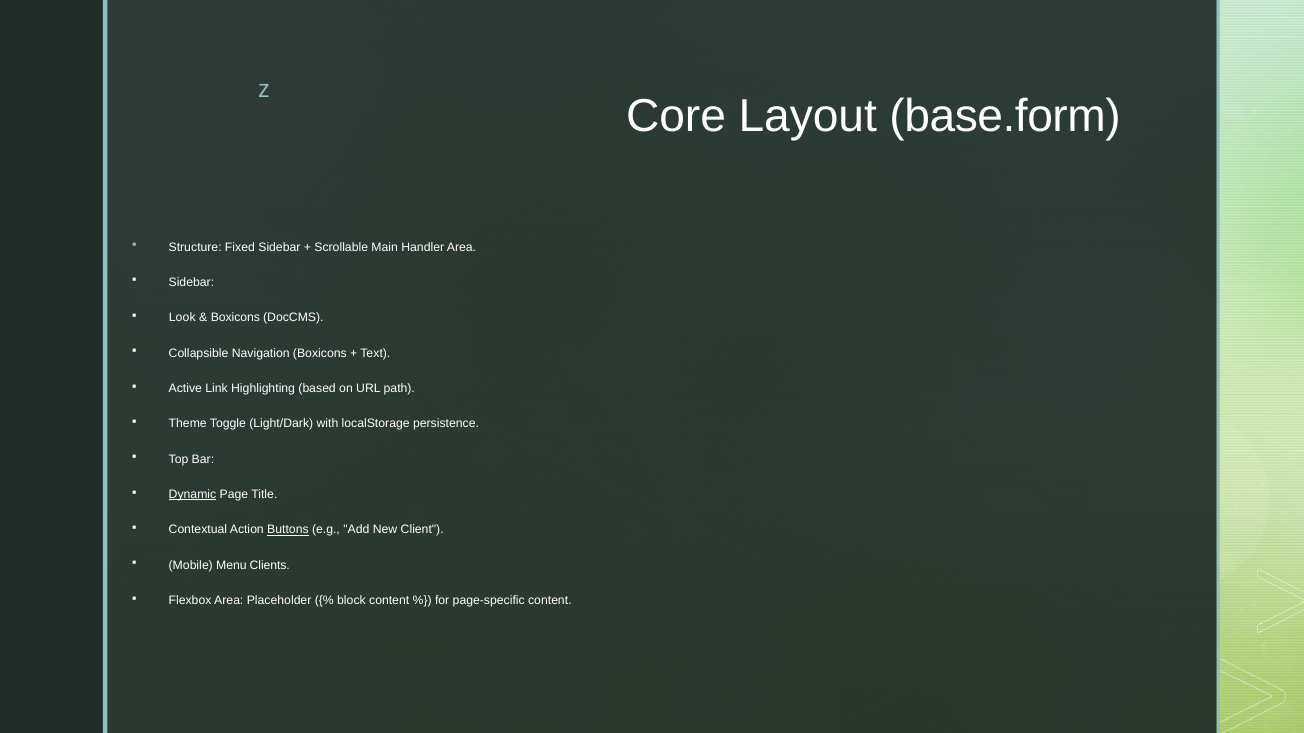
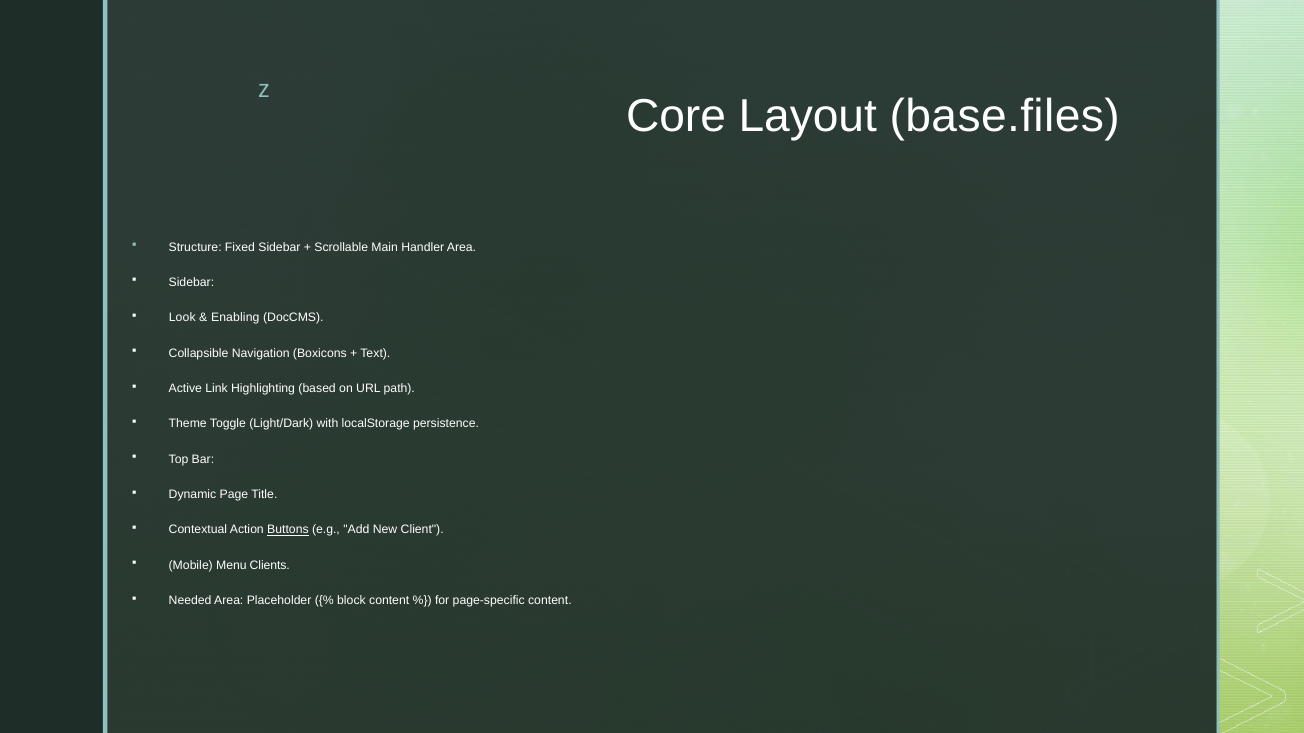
base.form: base.form -> base.files (1005, 116)
Boxicons: Boxicons -> Enabling (235, 318)
Dynamic underline: present -> none (192, 495)
Flexbox: Flexbox -> Needed (190, 601)
